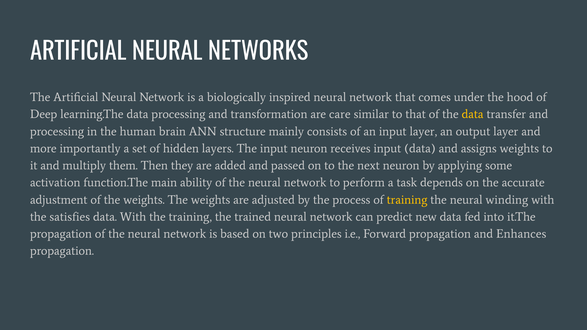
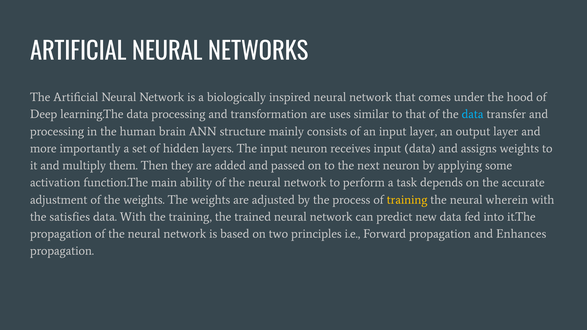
care: care -> uses (340, 114)
data colour: yellow -> light blue (473, 114)
winding: winding -> wherein (507, 200)
